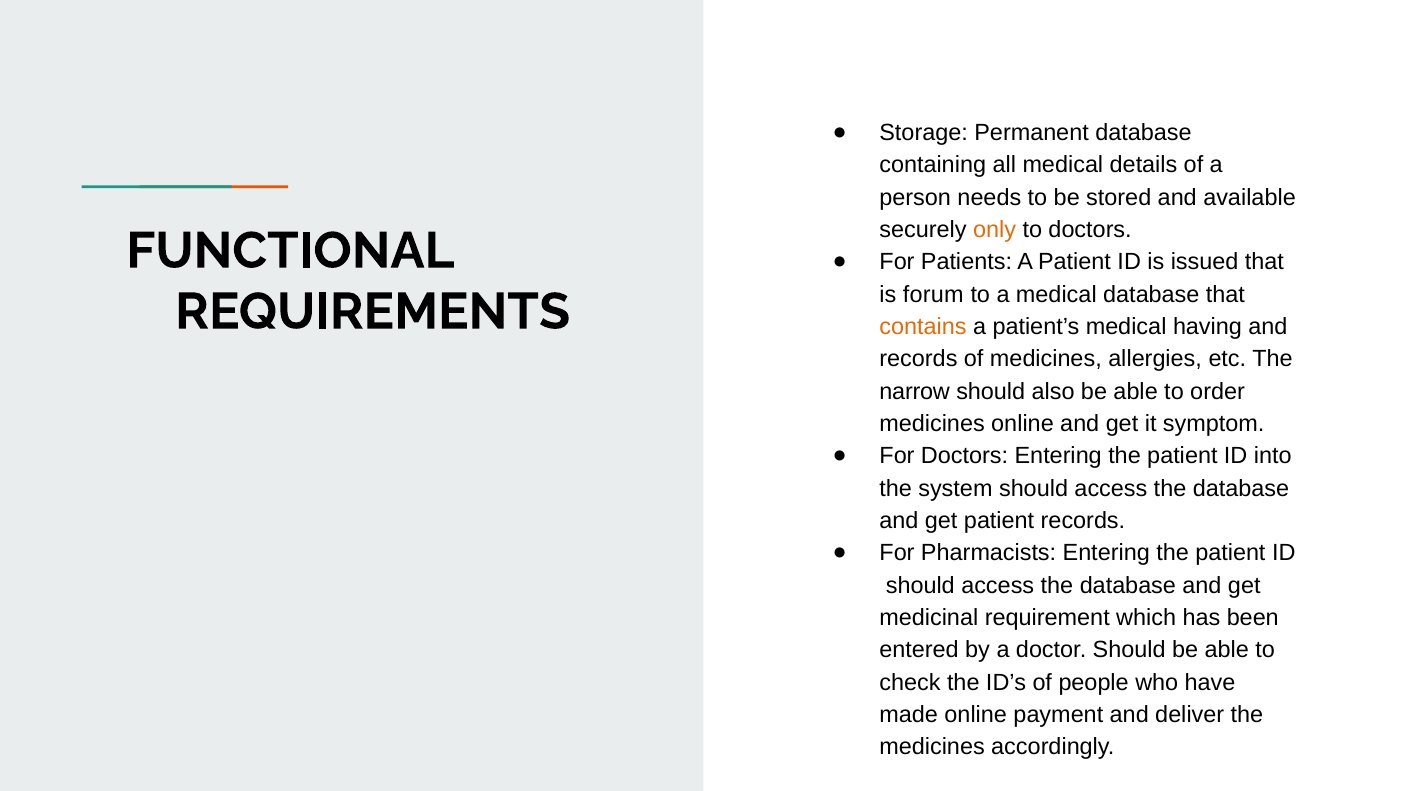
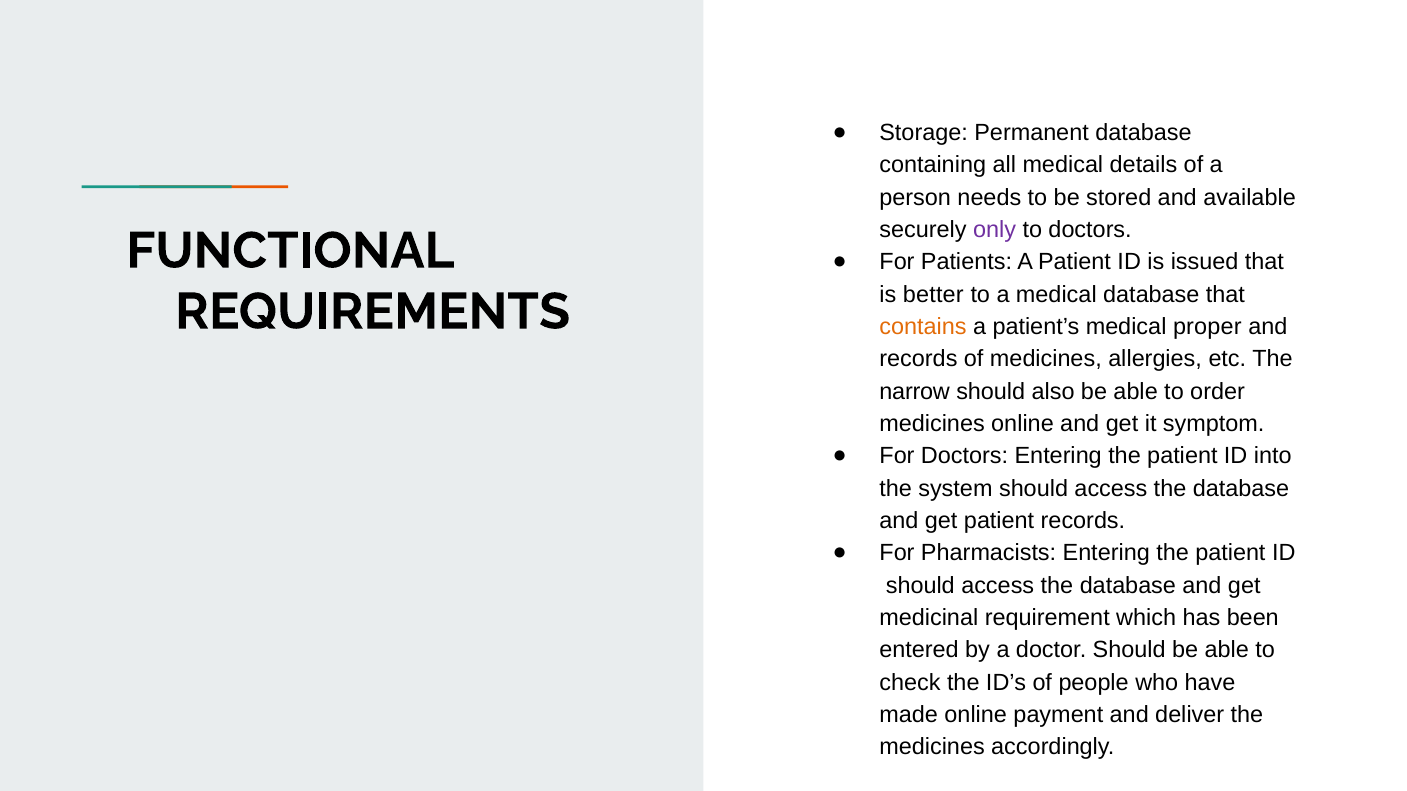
only colour: orange -> purple (995, 230)
forum: forum -> better (933, 295)
having: having -> proper (1207, 327)
